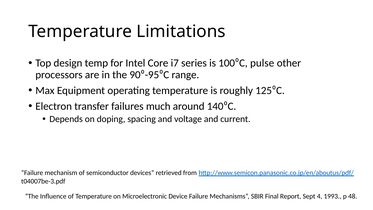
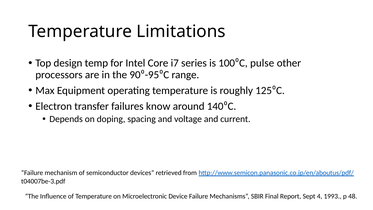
much: much -> know (158, 106)
